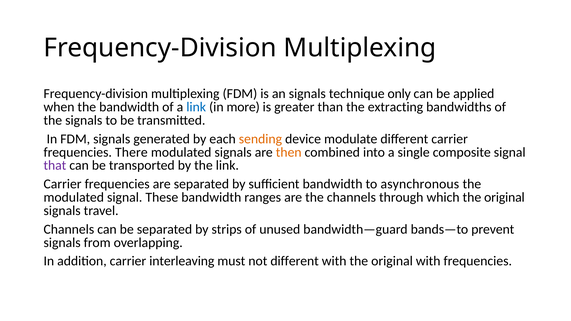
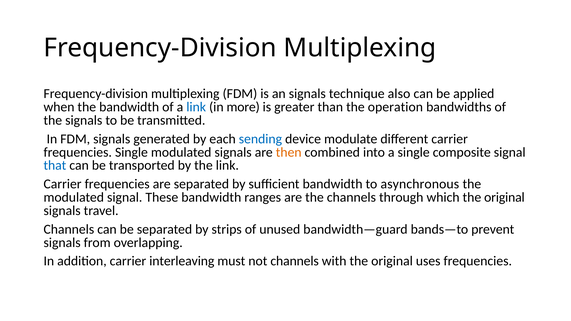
only: only -> also (399, 94)
extracting: extracting -> operation (395, 107)
sending colour: orange -> blue (260, 139)
frequencies There: There -> Single (131, 152)
that colour: purple -> blue (55, 166)
not different: different -> channels (295, 261)
original with: with -> uses (428, 261)
